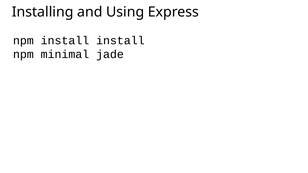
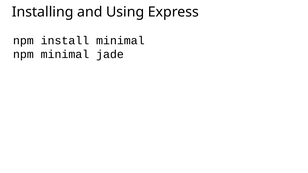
install install: install -> minimal (120, 41)
